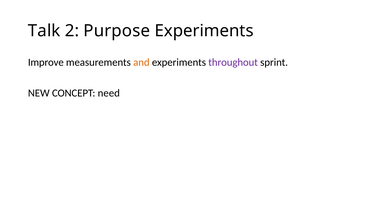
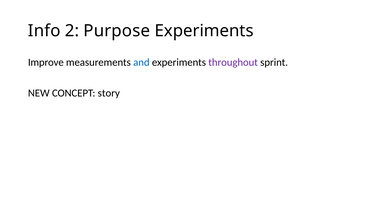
Talk: Talk -> Info (44, 31)
and colour: orange -> blue (141, 62)
need: need -> story (109, 93)
